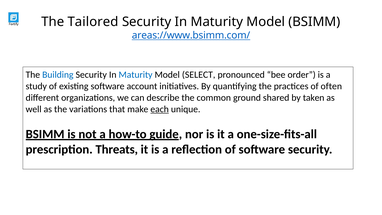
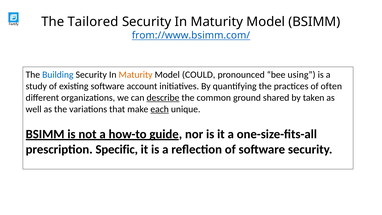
areas://www.bsimm.com/: areas://www.bsimm.com/ -> from://www.bsimm.com/ (191, 35)
Maturity colour: blue -> orange (136, 75)
SELECT: SELECT -> COULD (199, 75)
order: order -> using (302, 75)
describe underline: none -> present (163, 98)
Threats: Threats -> Specific (117, 149)
